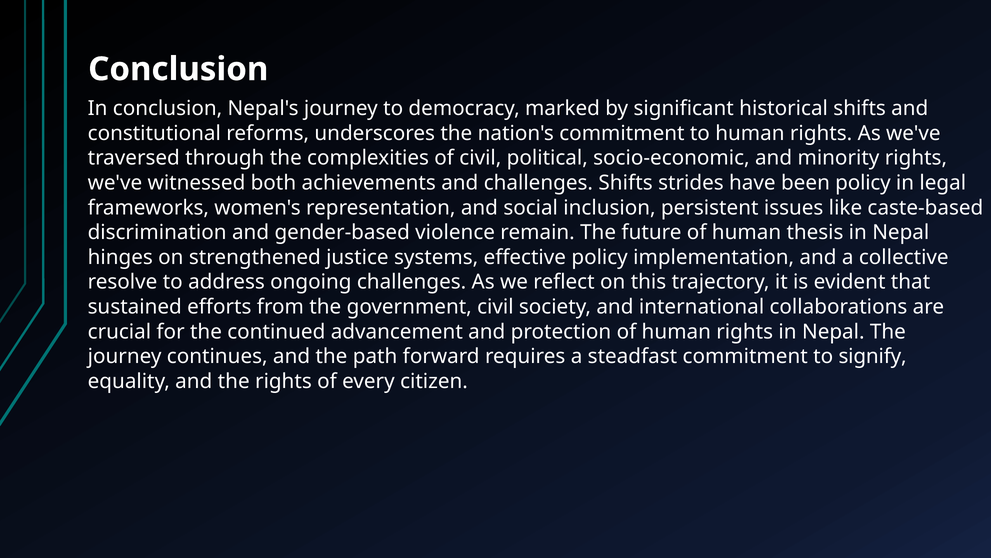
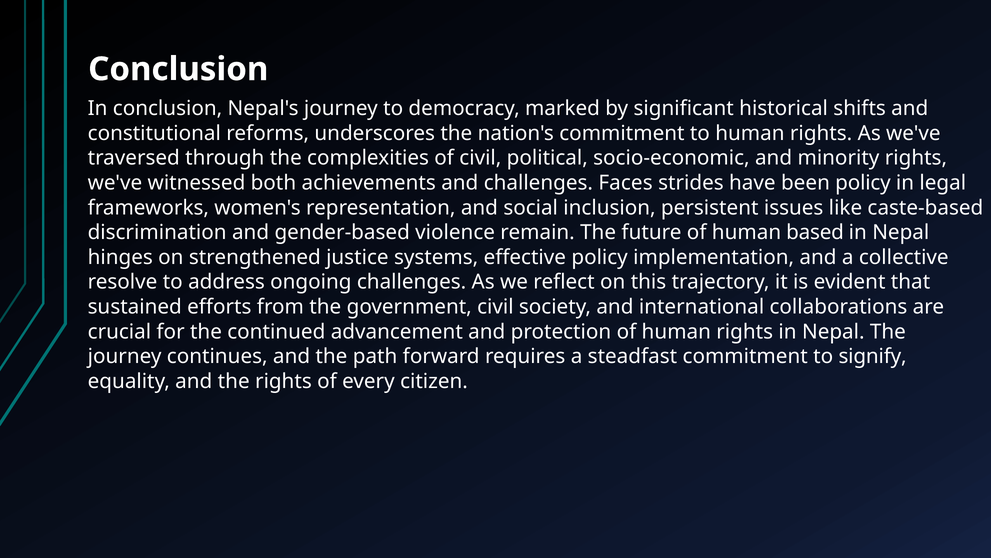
challenges Shifts: Shifts -> Faces (626, 183)
thesis: thesis -> based (815, 232)
